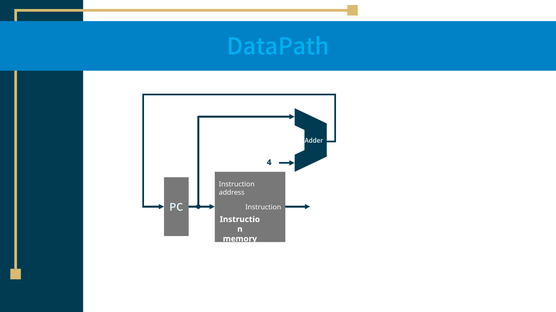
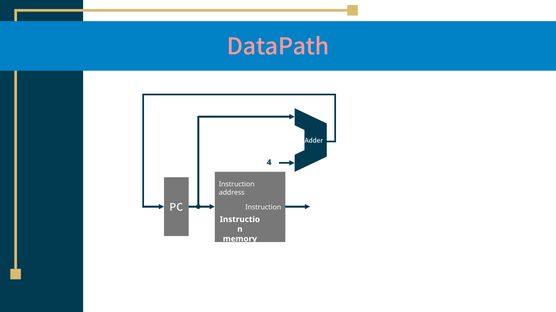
DataPath colour: light blue -> pink (278, 47)
